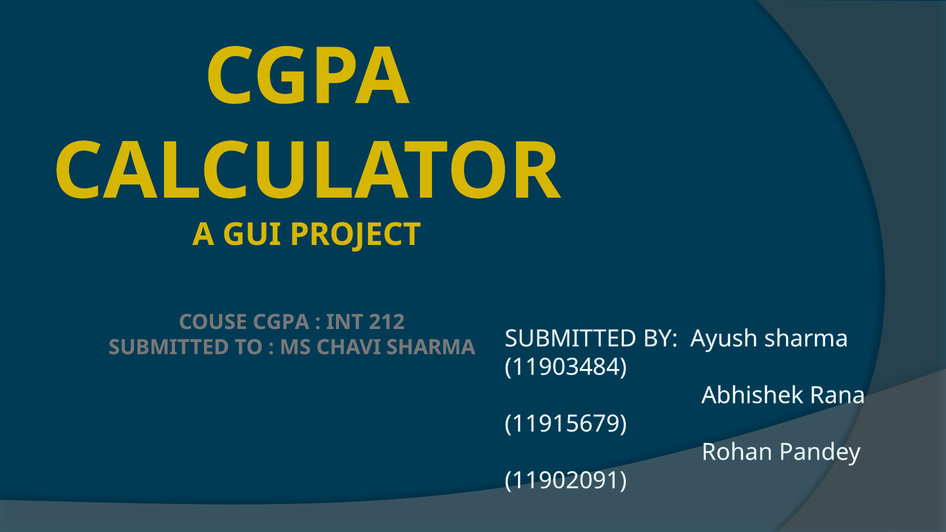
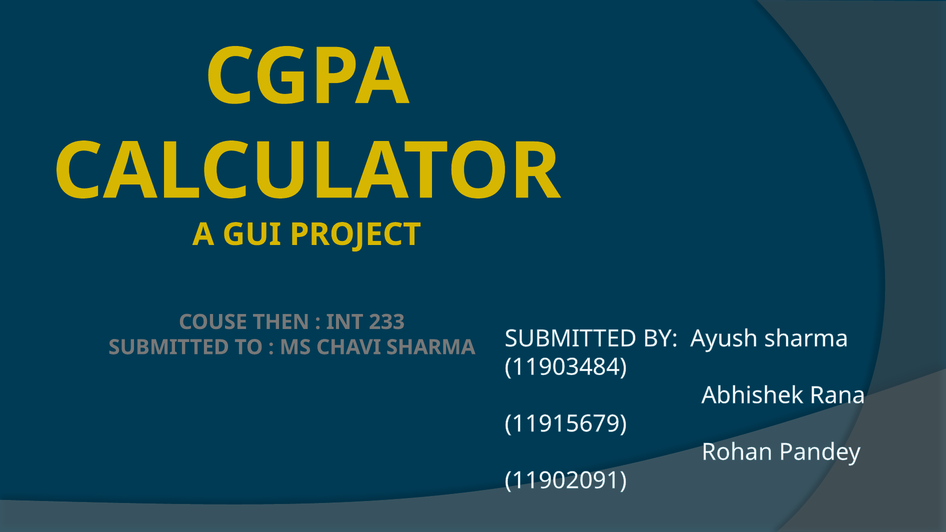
COUSE CGPA: CGPA -> THEN (281, 322)
212: 212 -> 233 (387, 322)
